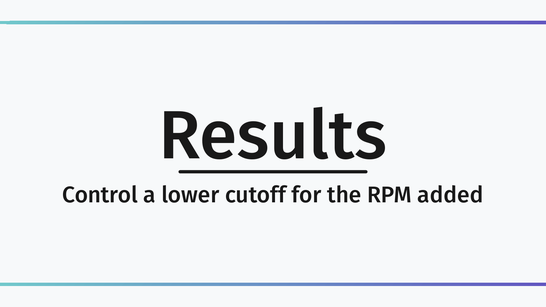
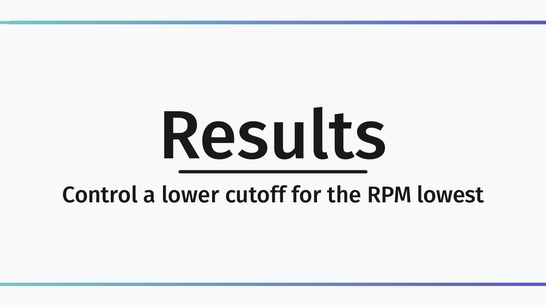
added: added -> lowest (450, 195)
